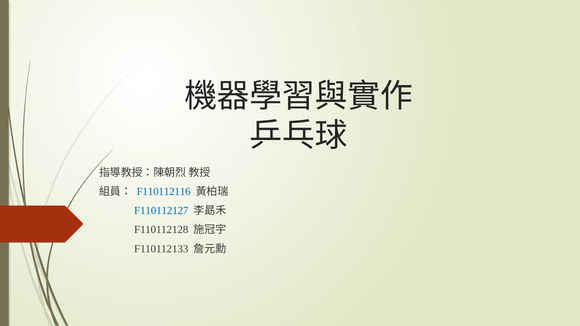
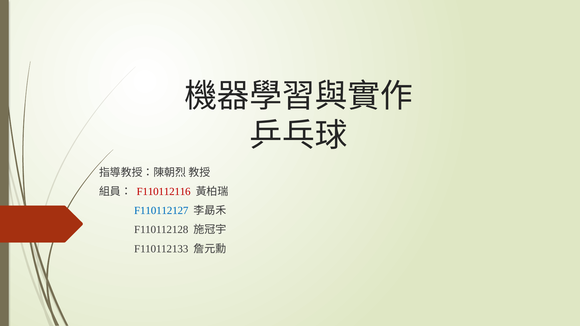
F110112116 colour: blue -> red (164, 192)
